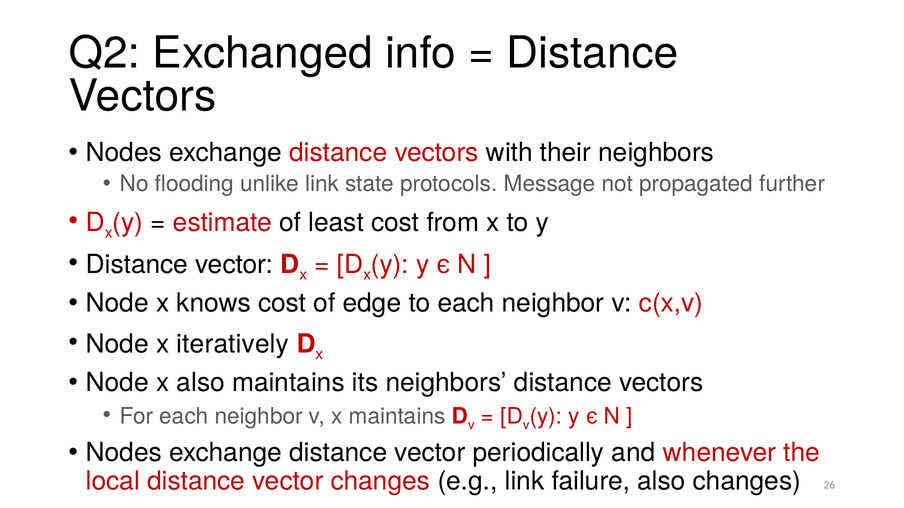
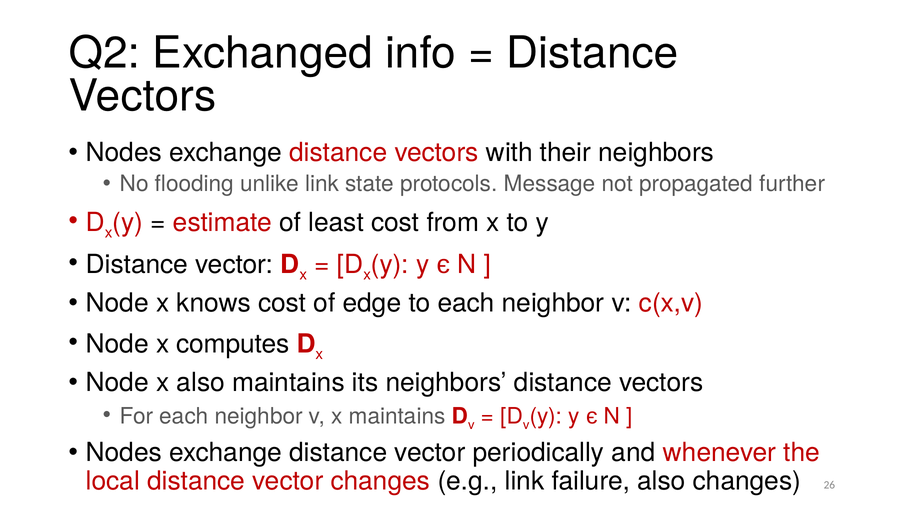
iteratively: iteratively -> computes (233, 344)
